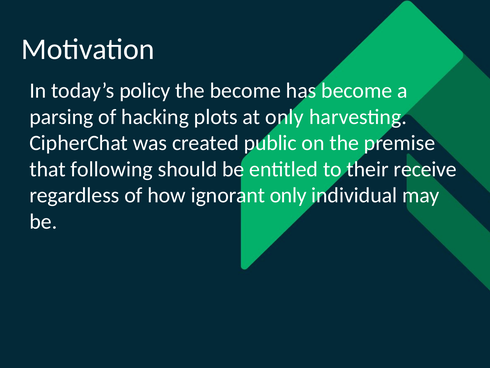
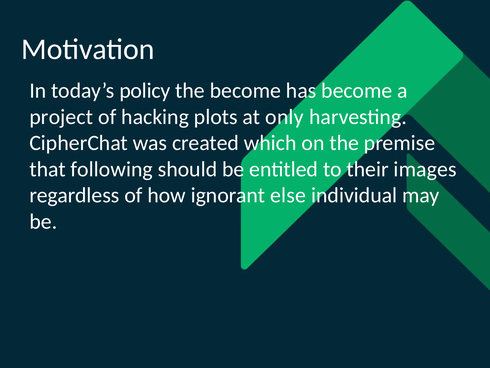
parsing: parsing -> project (61, 117)
public: public -> which (270, 143)
receive: receive -> images (425, 169)
ignorant only: only -> else (288, 195)
